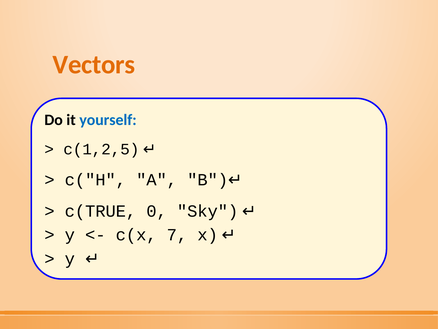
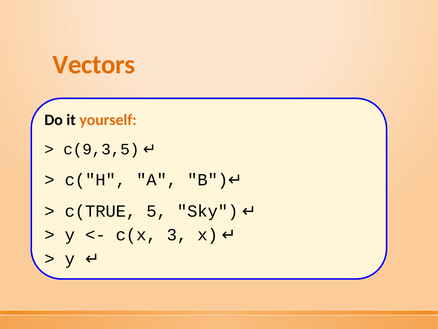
yourself colour: blue -> orange (108, 120)
c(1,2,5: c(1,2,5 -> c(9,3,5 (101, 149)
0: 0 -> 5 (157, 211)
7: 7 -> 3 (177, 235)
